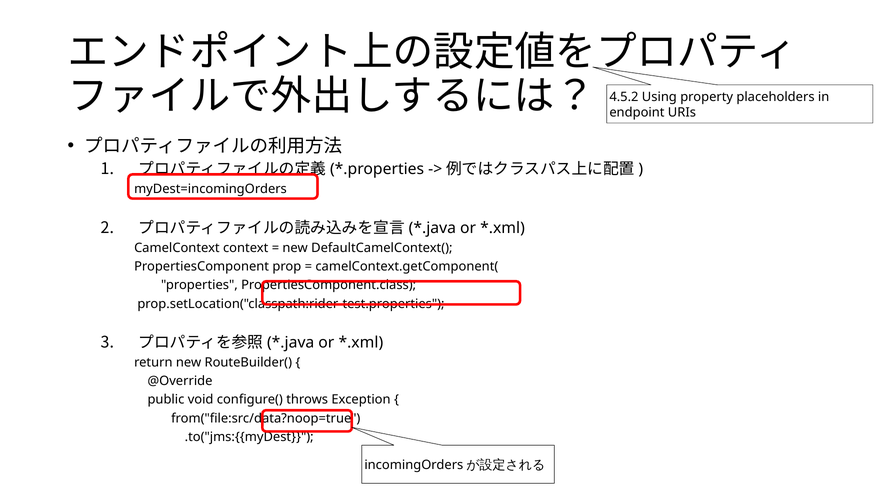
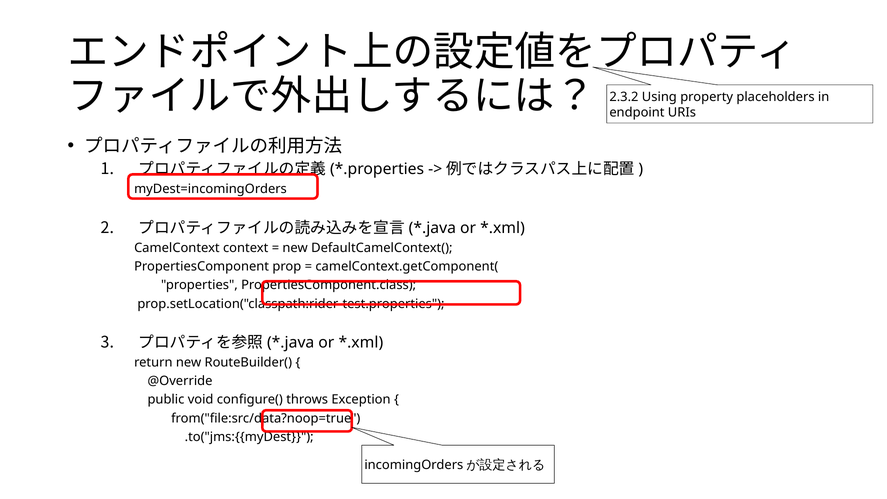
4.5.2: 4.5.2 -> 2.3.2 (624, 97)
